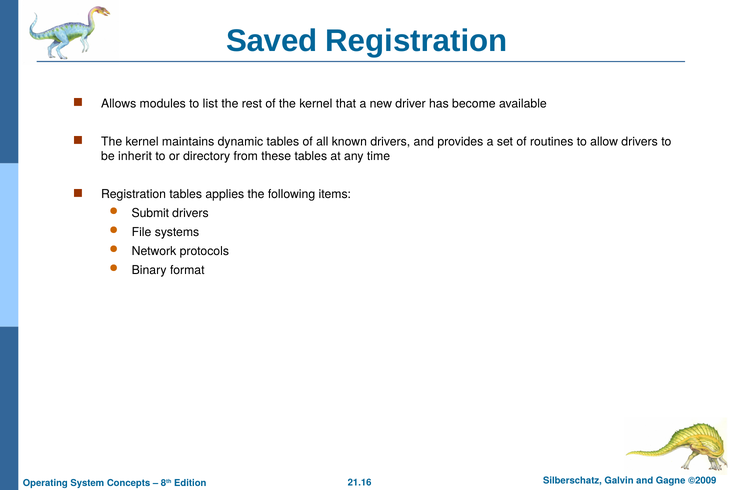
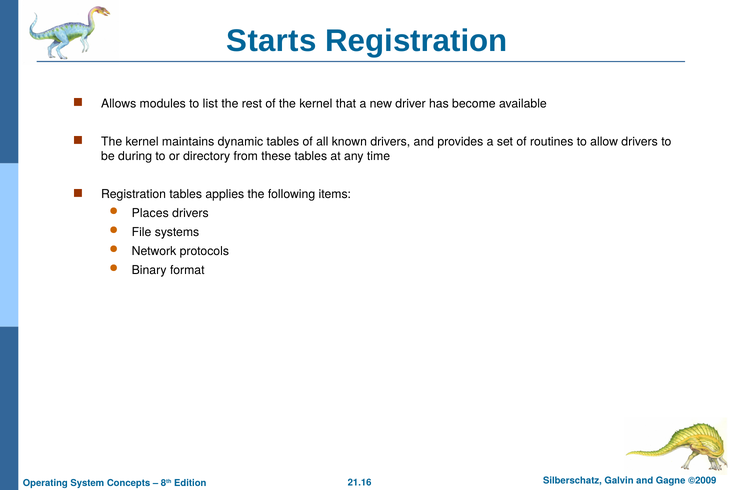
Saved: Saved -> Starts (271, 41)
inherit: inherit -> during (135, 156)
Submit: Submit -> Places (150, 213)
